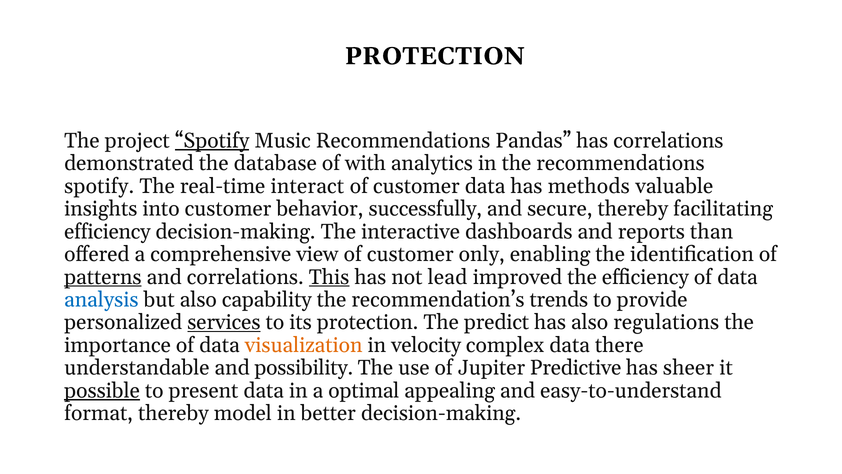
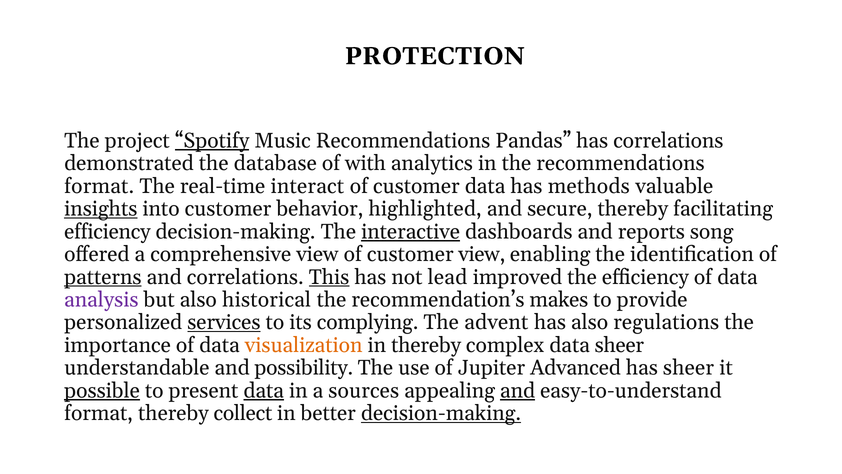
spotify: spotify -> format (99, 186)
insights underline: none -> present (101, 209)
successfully: successfully -> highlighted (425, 209)
interactive underline: none -> present (411, 231)
than: than -> song (712, 231)
customer only: only -> view (482, 254)
analysis colour: blue -> purple (101, 300)
capability: capability -> historical (267, 300)
trends: trends -> makes (559, 300)
its protection: protection -> complying (368, 322)
predict: predict -> advent (496, 322)
in velocity: velocity -> thereby (426, 345)
data there: there -> sheer (619, 345)
Predictive: Predictive -> Advanced (576, 368)
data underline: none -> present (264, 390)
optimal: optimal -> sources (364, 390)
and underline: none -> present (518, 390)
model: model -> collect (243, 413)
decision-making underline: none -> present (441, 413)
